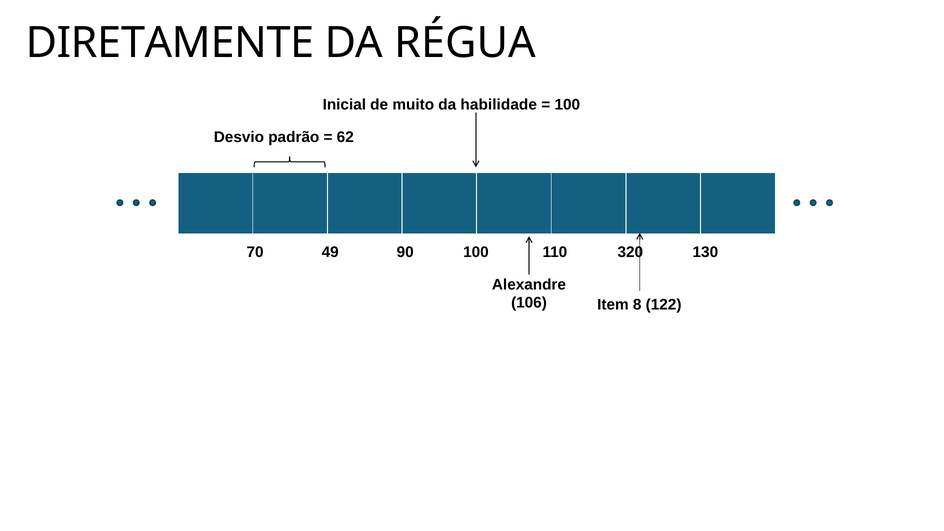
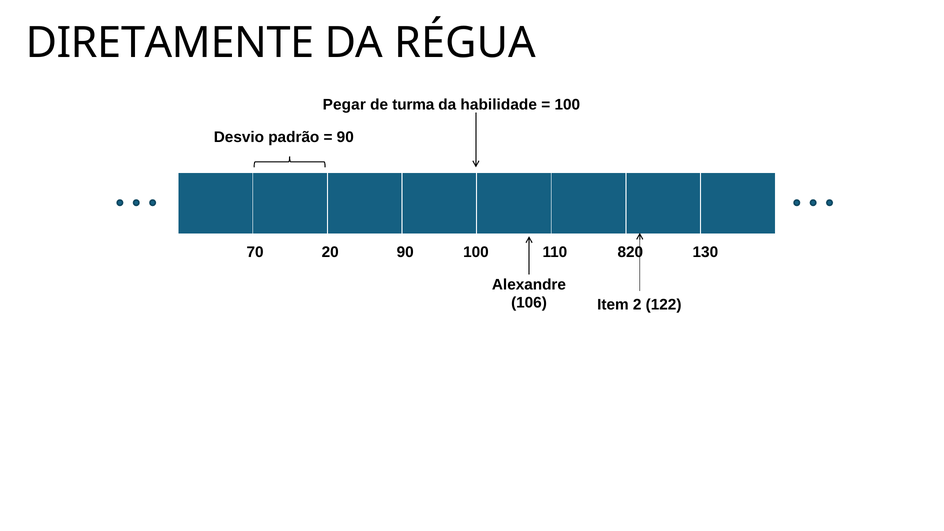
Inicial: Inicial -> Pegar (344, 105)
muito: muito -> turma (413, 105)
62: 62 -> 90 (345, 137)
49: 49 -> 20 (330, 252)
320: 320 -> 820 (630, 252)
8: 8 -> 2 (637, 305)
